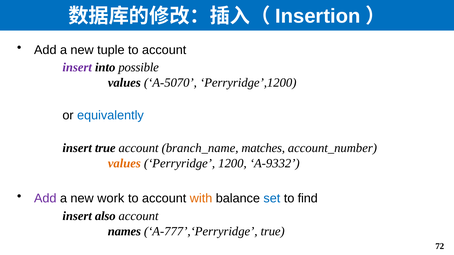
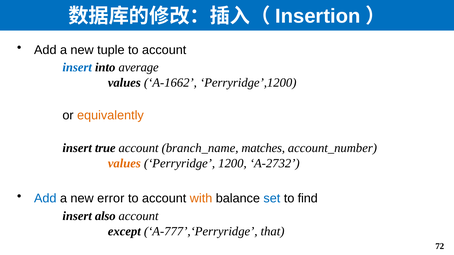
insert colour: purple -> blue (77, 68)
possible: possible -> average (139, 68)
A-5070: A-5070 -> A-1662 (170, 83)
equivalently colour: blue -> orange (110, 116)
A-9332: A-9332 -> A-2732 (275, 163)
Add colour: purple -> blue (45, 199)
work: work -> error (111, 199)
names: names -> except (124, 232)
A-777’,‘Perryridge true: true -> that (273, 232)
